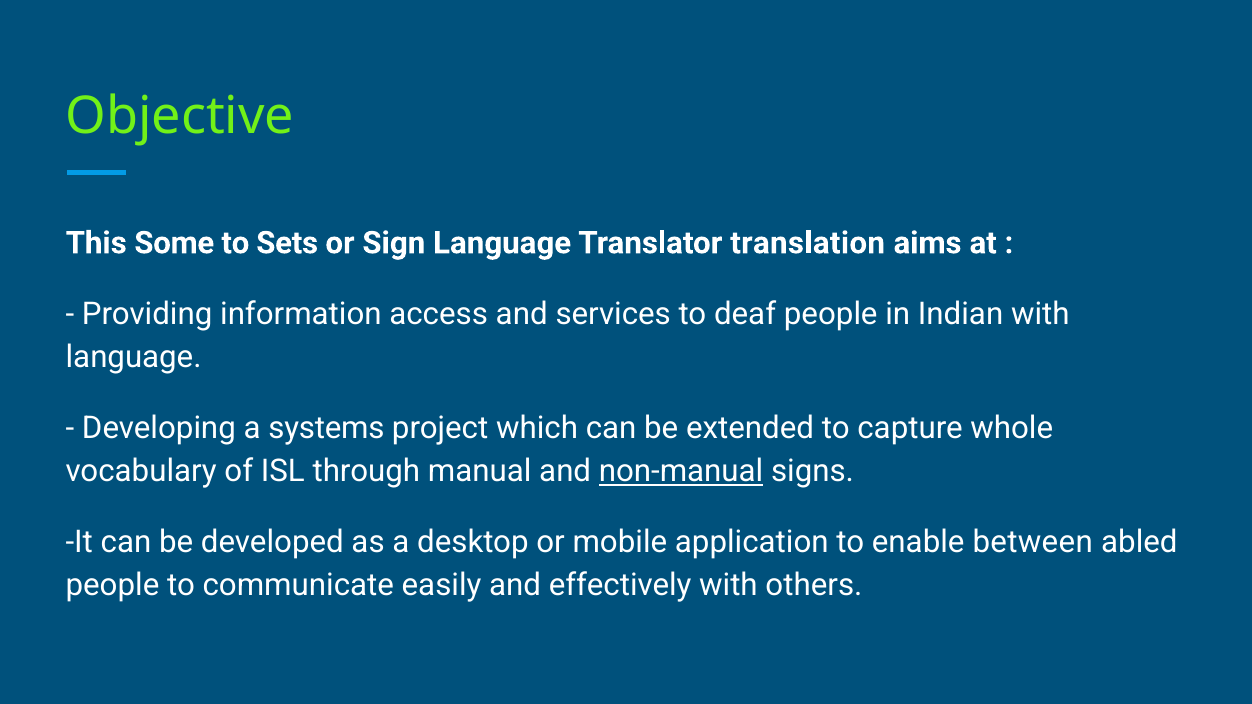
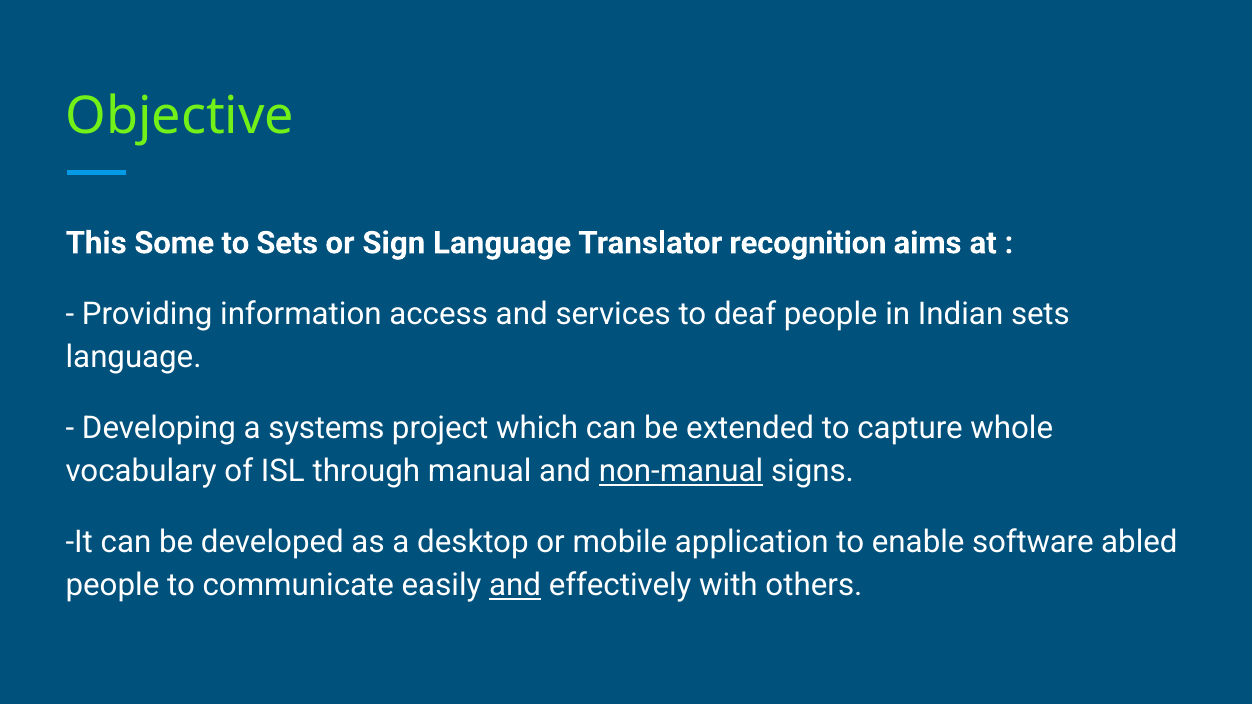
translation: translation -> recognition (808, 243)
Indian with: with -> sets (1040, 314)
between: between -> software (1033, 542)
and underline: none -> present (515, 586)
